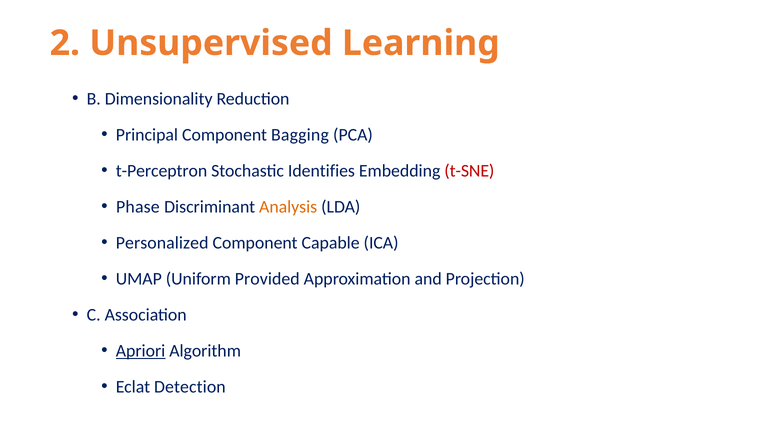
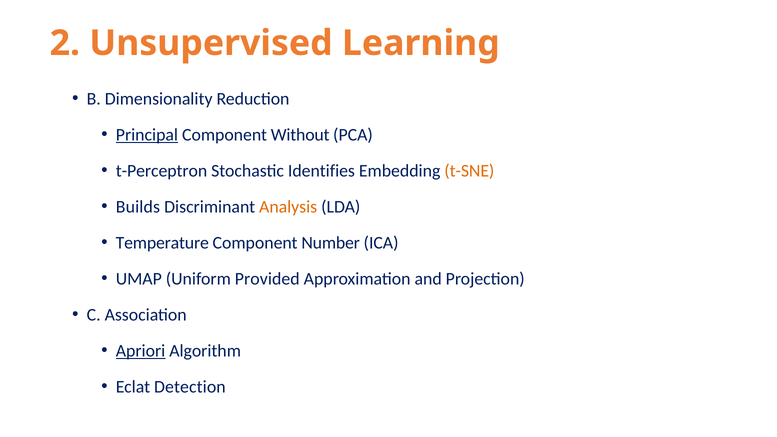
Principal underline: none -> present (147, 135)
Bagging: Bagging -> Without (300, 135)
t-SNE colour: red -> orange (469, 171)
Phase: Phase -> Builds (138, 207)
Personalized: Personalized -> Temperature (162, 243)
Capable: Capable -> Number (331, 243)
